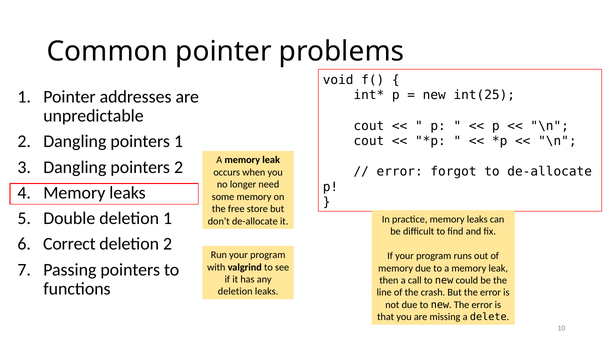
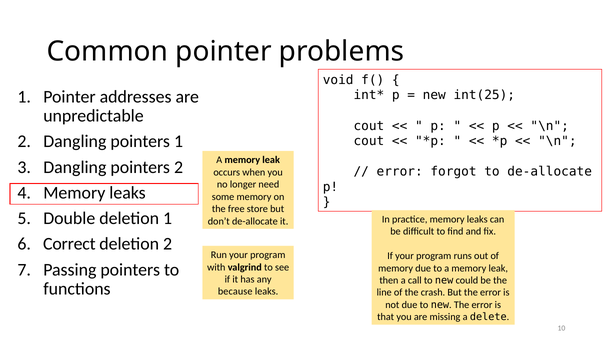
deletion: deletion -> because (235, 292)
